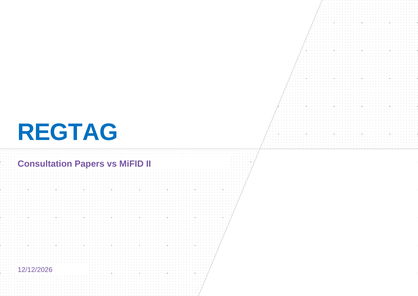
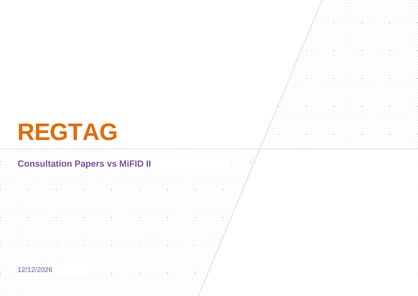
REGTAG colour: blue -> orange (68, 132)
